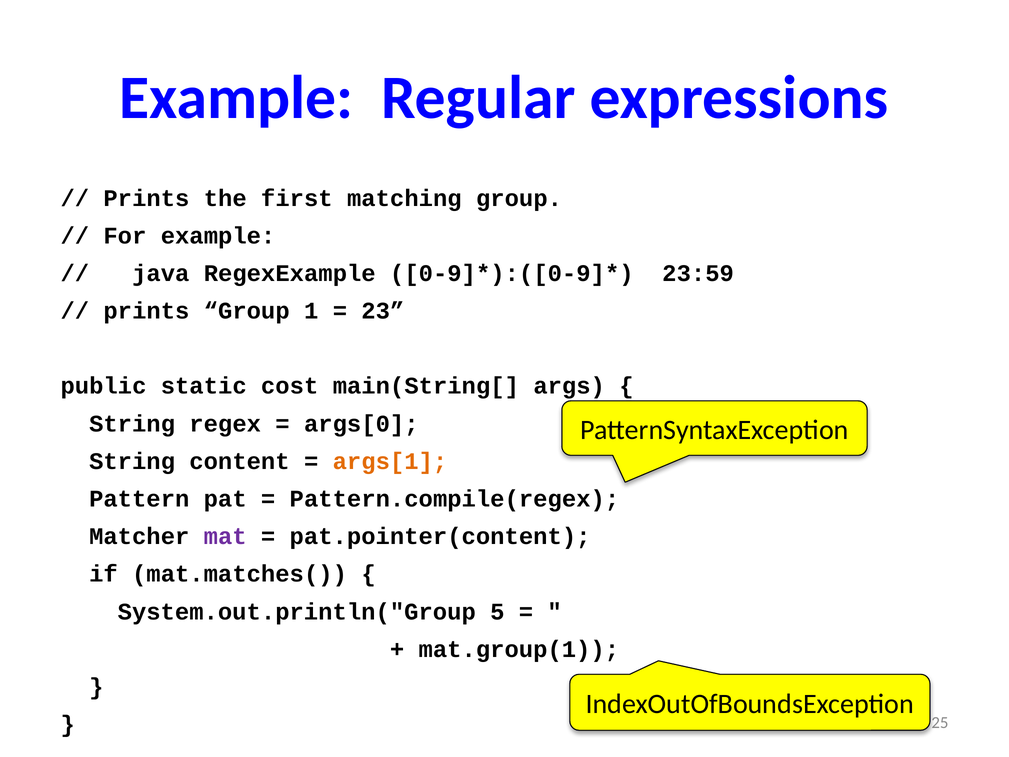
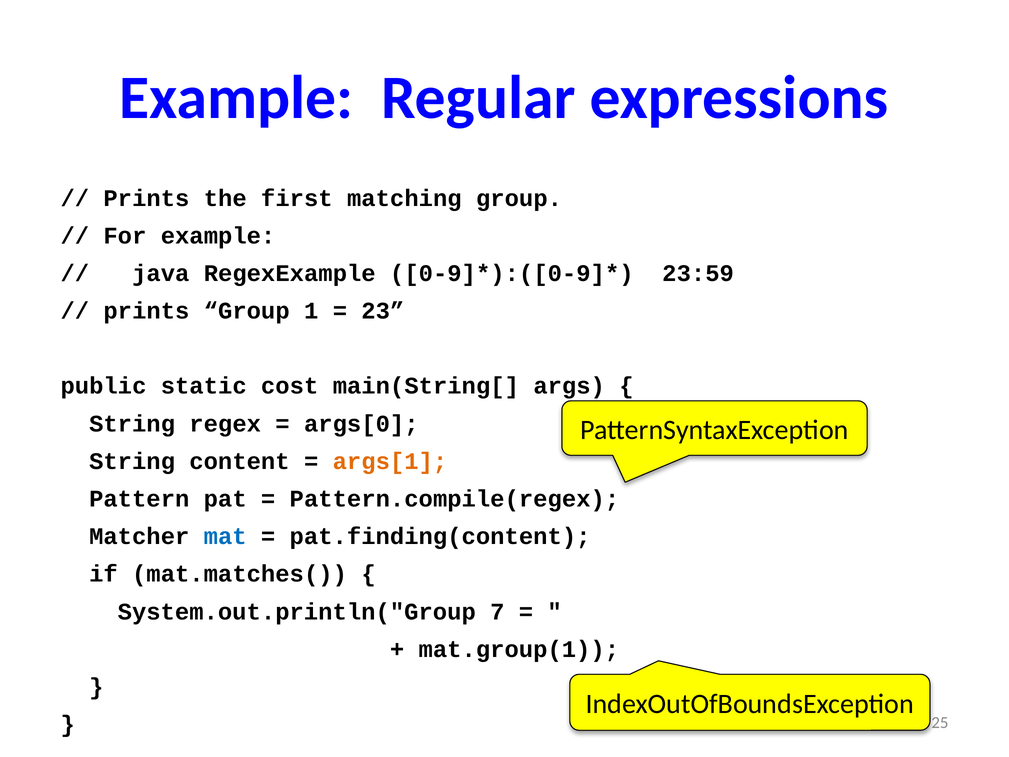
mat colour: purple -> blue (225, 536)
pat.pointer(content: pat.pointer(content -> pat.finding(content (440, 536)
5: 5 -> 7 (497, 611)
